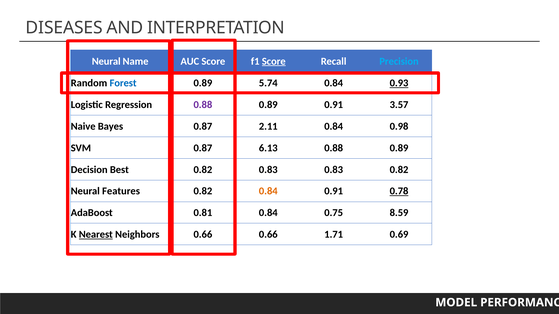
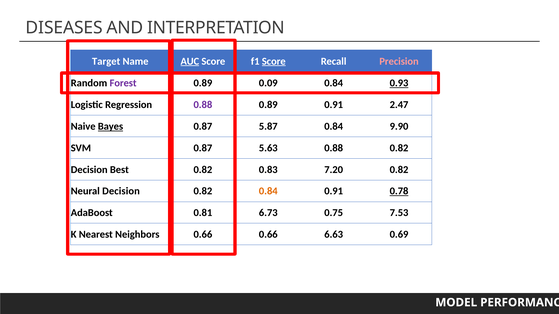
Neural: Neural -> Target (106, 61)
AUC underline: none -> present (190, 61)
Precision colour: light blue -> pink (399, 61)
Forest colour: blue -> purple (123, 83)
5.74: 5.74 -> 0.09 (268, 83)
3.57: 3.57 -> 2.47 (399, 105)
Bayes underline: none -> present (111, 127)
2.11: 2.11 -> 5.87 (268, 127)
0.98: 0.98 -> 9.90 (399, 127)
6.13: 6.13 -> 5.63 (268, 148)
0.89: 0.89 -> 0.82 (399, 148)
0.83 0.83: 0.83 -> 7.20 (334, 170)
Neural Features: Features -> Decision (121, 191)
0.81 0.84: 0.84 -> 6.73 (268, 213)
8.59: 8.59 -> 7.53 (399, 213)
Nearest underline: present -> none (96, 235)
1.71: 1.71 -> 6.63 (334, 235)
